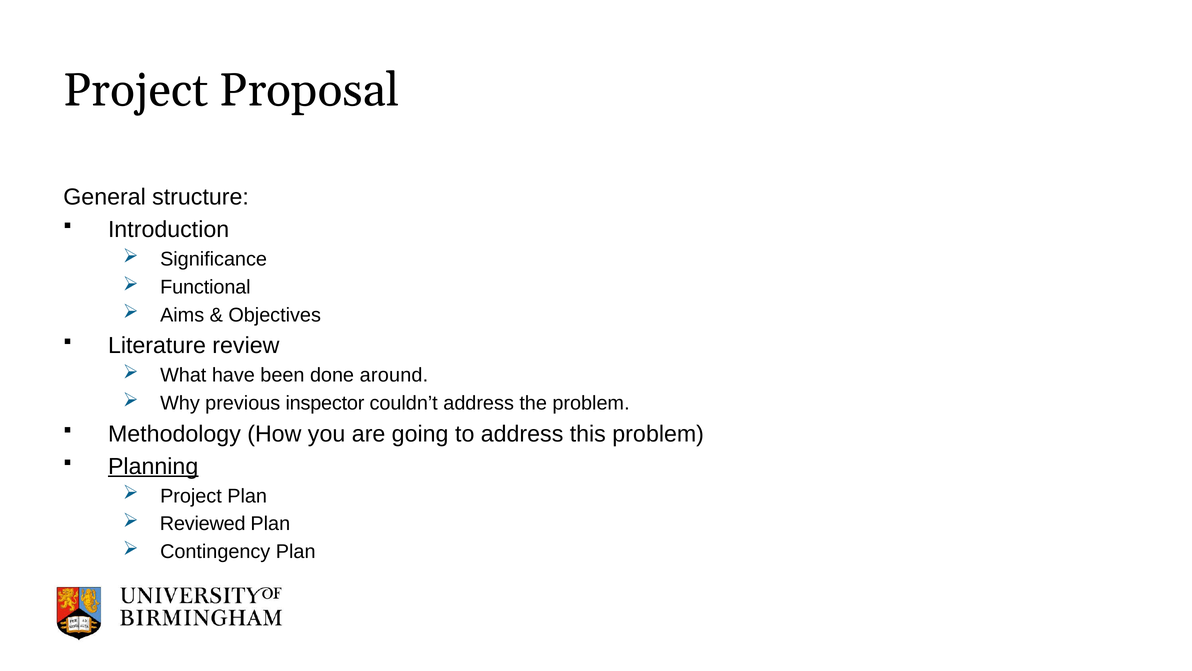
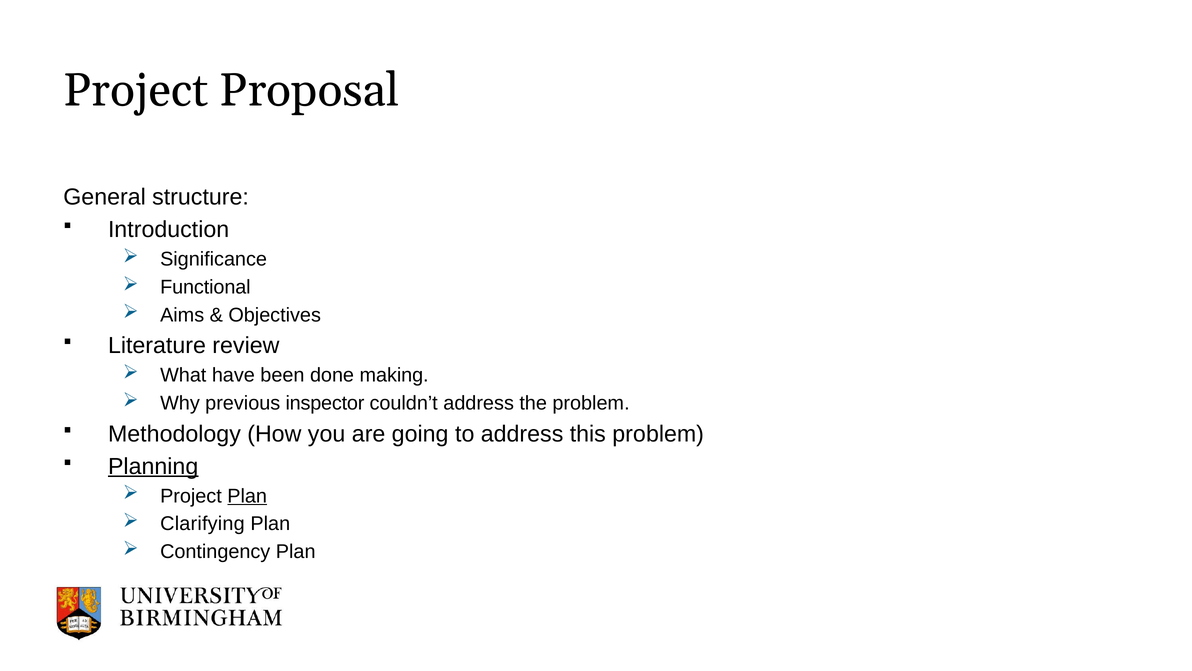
around: around -> making (394, 375)
Plan underline: none -> present (247, 496)
Reviewed: Reviewed -> Clarifying (202, 524)
